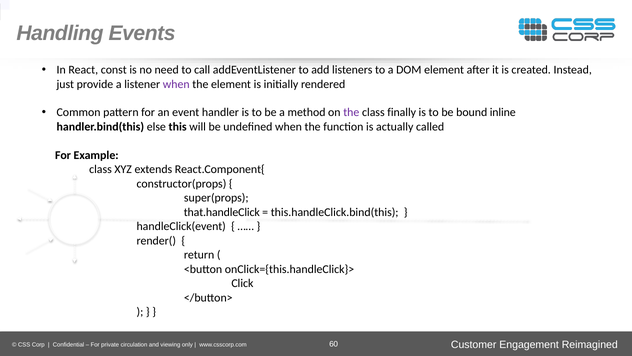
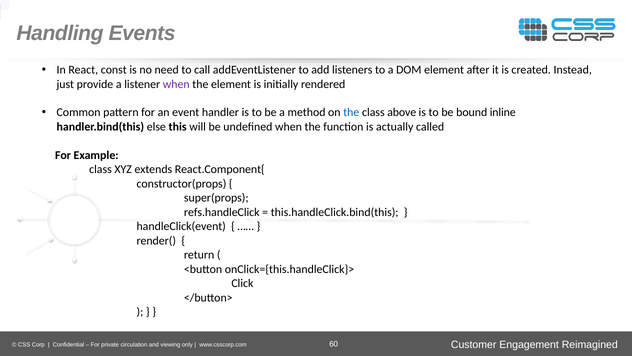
the colour: purple -> blue (351, 112)
finally: finally -> above (402, 112)
that.handleClick: that.handleClick -> refs.handleClick (222, 212)
